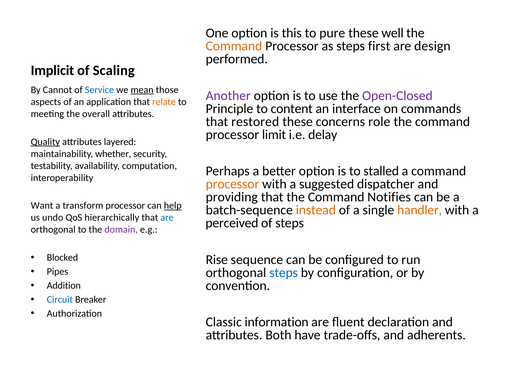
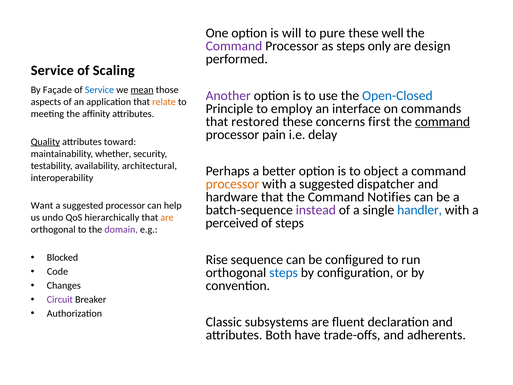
this: this -> will (292, 33)
Command colour: orange -> purple (234, 46)
first: first -> only (379, 46)
Implicit: Implicit -> Service (52, 70)
Cannot: Cannot -> Façade (57, 90)
Open-Closed colour: purple -> blue (397, 95)
content: content -> employ (292, 108)
overall: overall -> affinity (96, 114)
role: role -> first (379, 121)
command underline: none -> present (443, 121)
limit: limit -> pain (274, 134)
layered: layered -> toward (120, 142)
computation: computation -> architectural (149, 166)
stalled: stalled -> object (381, 171)
providing: providing -> hardware (232, 197)
transform: transform -> suggested (83, 206)
help underline: present -> none (173, 206)
instead colour: orange -> purple (316, 210)
handler colour: orange -> blue (420, 210)
are colour: blue -> orange (167, 218)
Pipes: Pipes -> Code (58, 271)
Addition: Addition -> Changes (64, 285)
Circuit colour: blue -> purple (60, 299)
information: information -> subsystems (277, 322)
